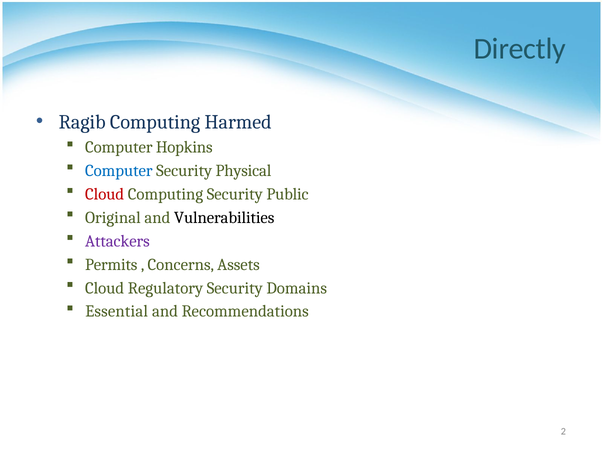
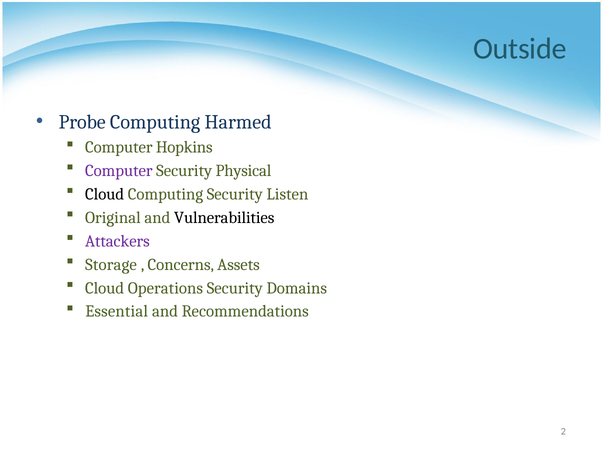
Directly: Directly -> Outside (520, 49)
Ragib: Ragib -> Probe (82, 122)
Computer colour: blue -> purple (119, 170)
Cloud colour: red -> black (105, 194)
Public: Public -> Listen (287, 194)
Permits: Permits -> Storage (111, 264)
Regulatory: Regulatory -> Operations (165, 288)
